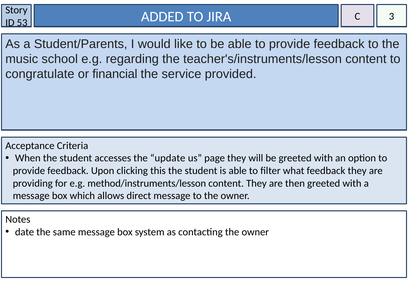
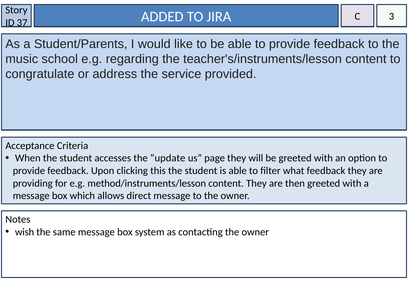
53: 53 -> 37 (22, 23)
financial: financial -> address (115, 74)
date: date -> wish (25, 232)
